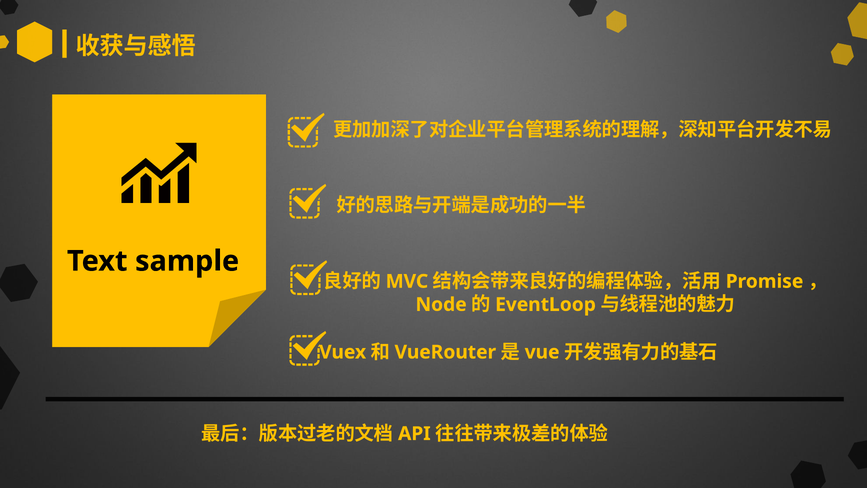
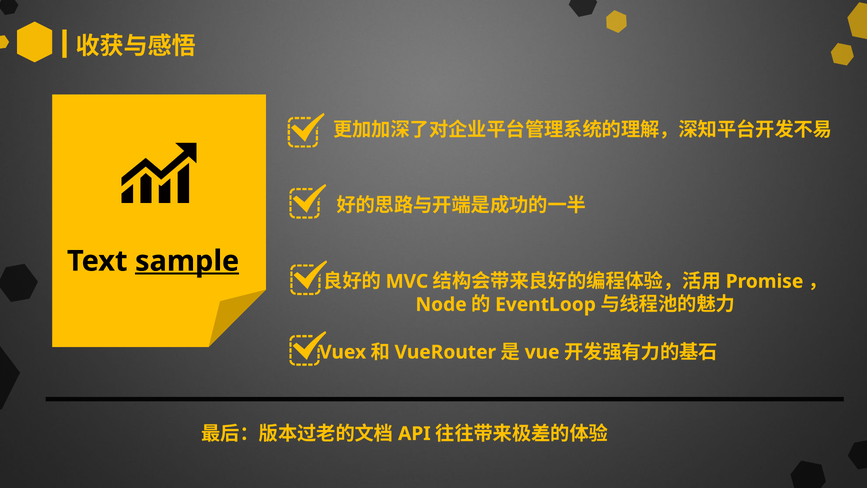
sample underline: none -> present (187, 261)
